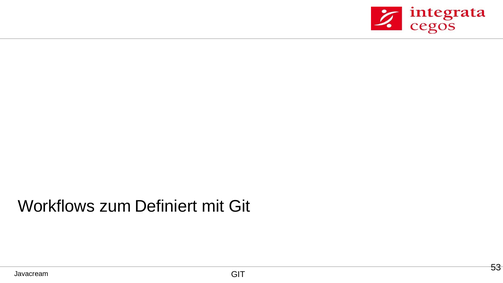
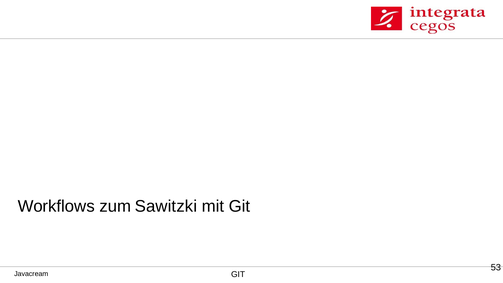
Definiert: Definiert -> Sawitzki (166, 206)
